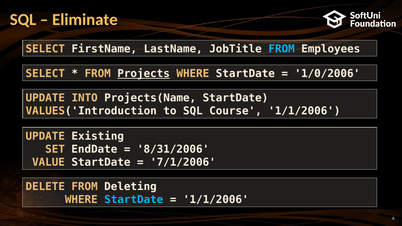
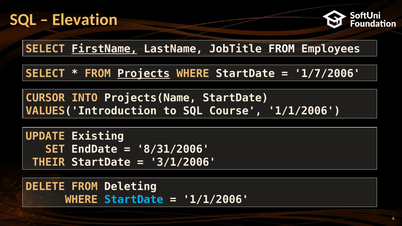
Eliminate: Eliminate -> Elevation (85, 20)
FirstName underline: none -> present (104, 49)
FROM colour: light blue -> white (282, 49)
1/0/2006: 1/0/2006 -> 1/7/2006 (327, 74)
UPDATE: UPDATE -> CURSOR (45, 98)
VALUE: VALUE -> THEIR (48, 162)
7/1/2006: 7/1/2006 -> 3/1/2006 (183, 162)
